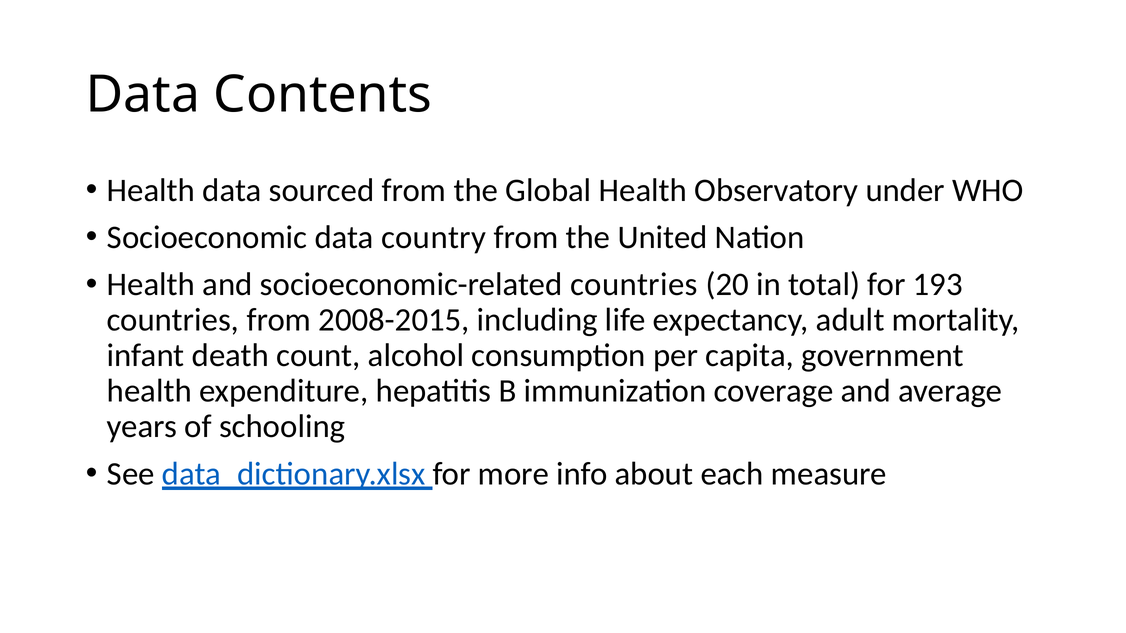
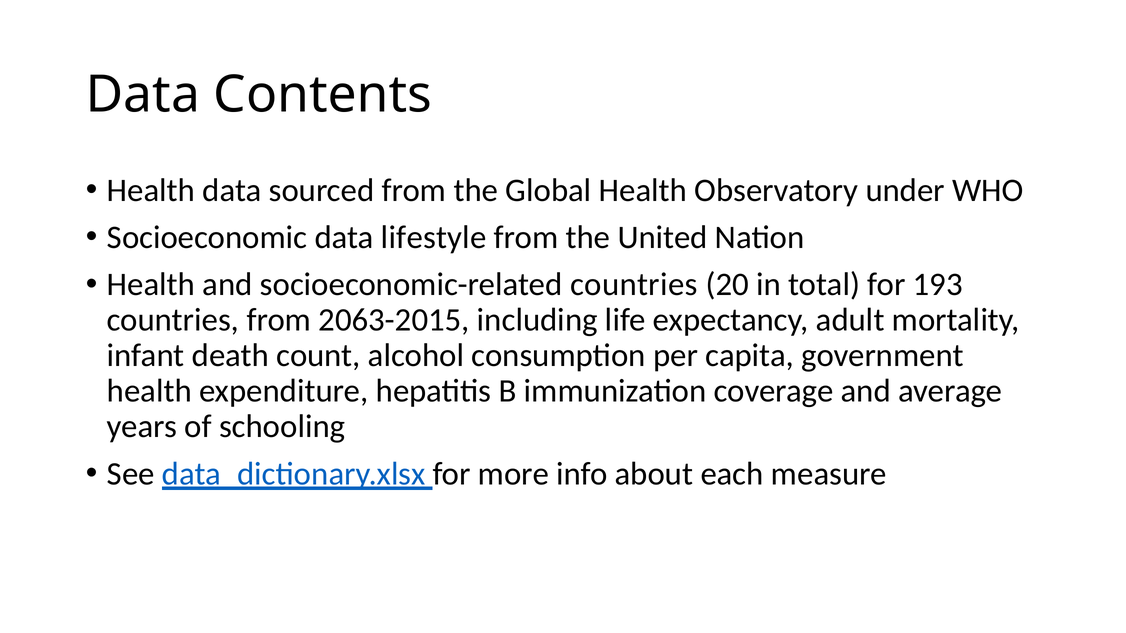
country: country -> lifestyle (434, 238)
2008-2015: 2008-2015 -> 2063-2015 (394, 320)
